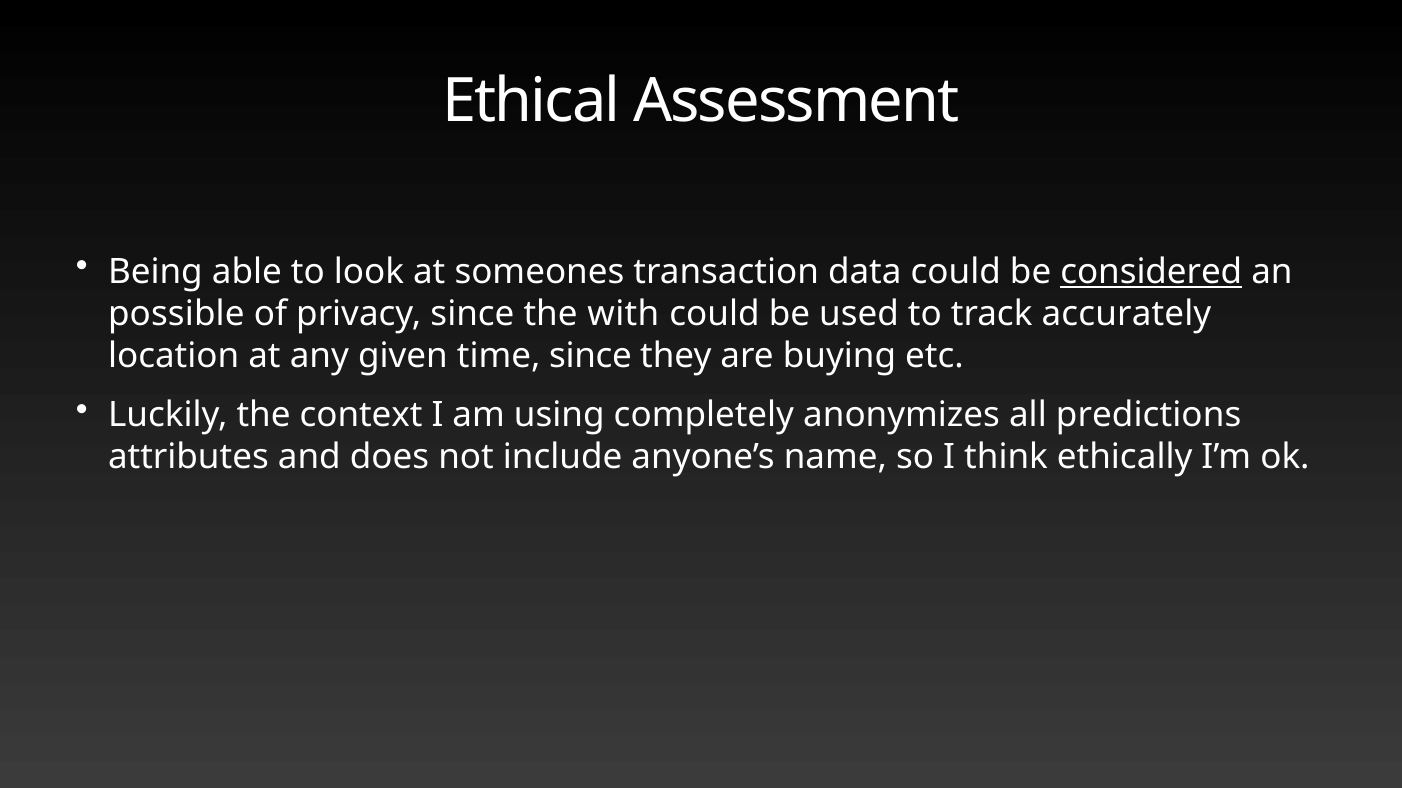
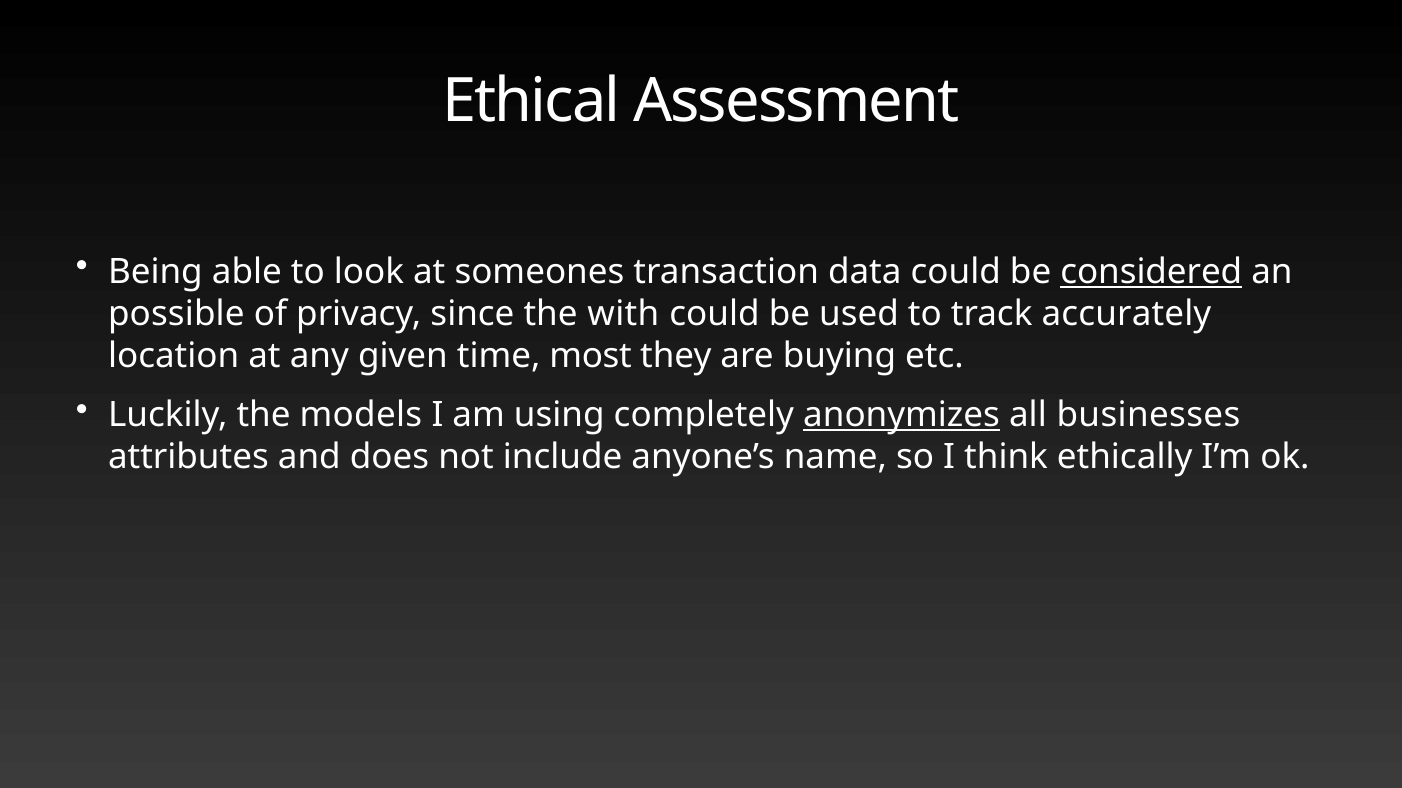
time since: since -> most (591, 356)
context: context -> models (361, 415)
anonymizes underline: none -> present (902, 415)
predictions: predictions -> businesses (1148, 415)
